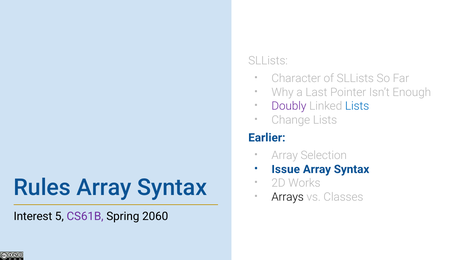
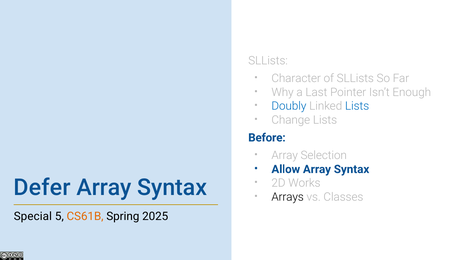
Doubly colour: purple -> blue (289, 106)
Earlier: Earlier -> Before (267, 138)
Issue: Issue -> Allow (286, 170)
Rules: Rules -> Defer (42, 188)
Interest: Interest -> Special (33, 217)
CS61B colour: purple -> orange (85, 217)
2060: 2060 -> 2025 (155, 217)
